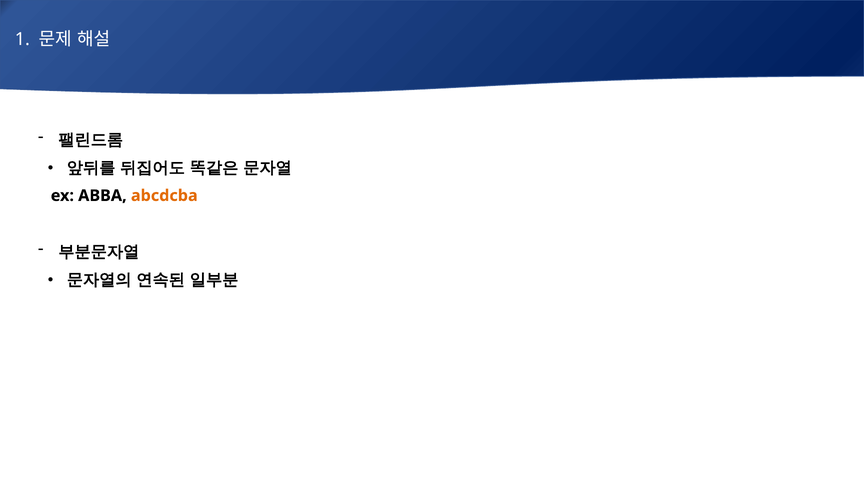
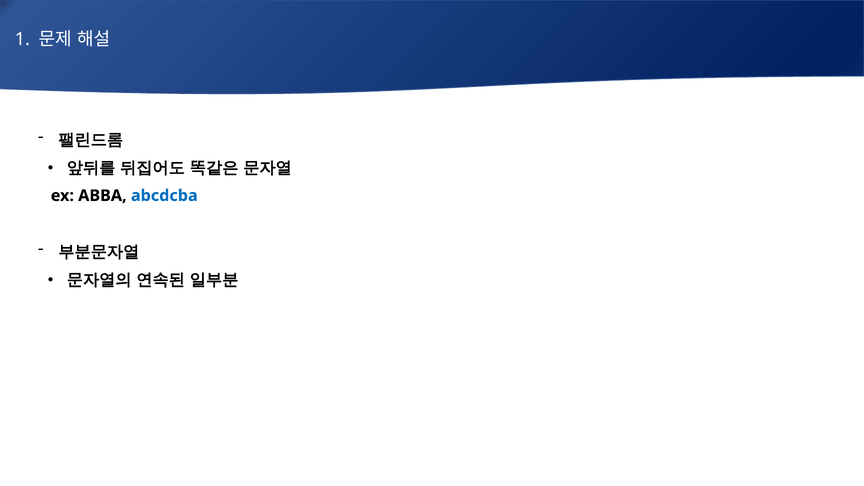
abcdcba colour: orange -> blue (164, 196)
